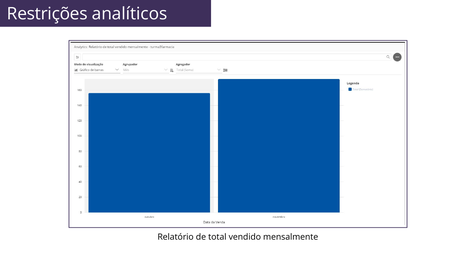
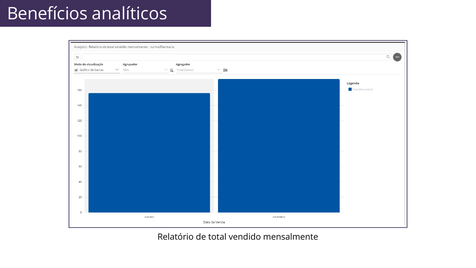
Restrições: Restrições -> Benefícios (47, 14)
